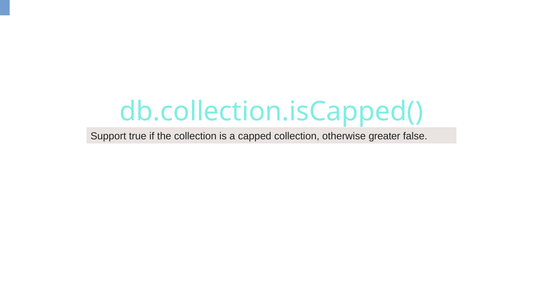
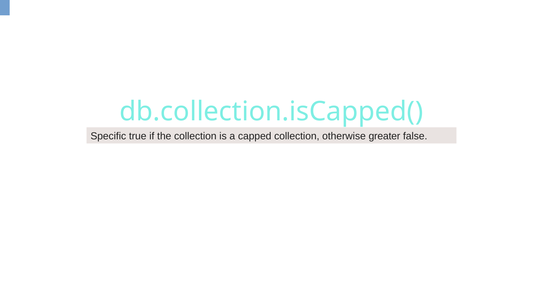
Support: Support -> Specific (108, 136)
